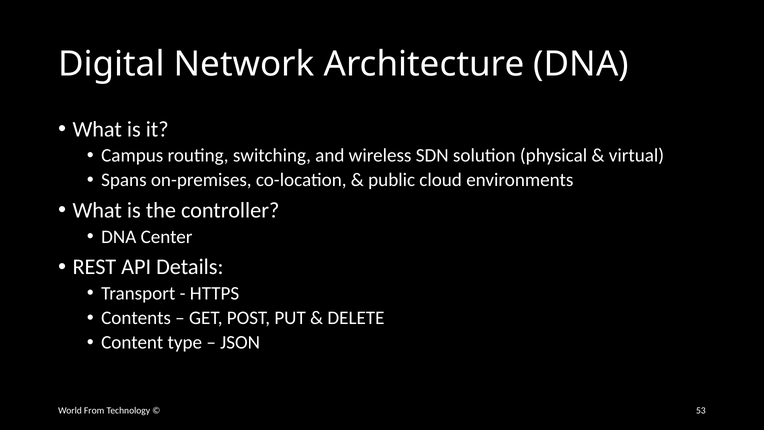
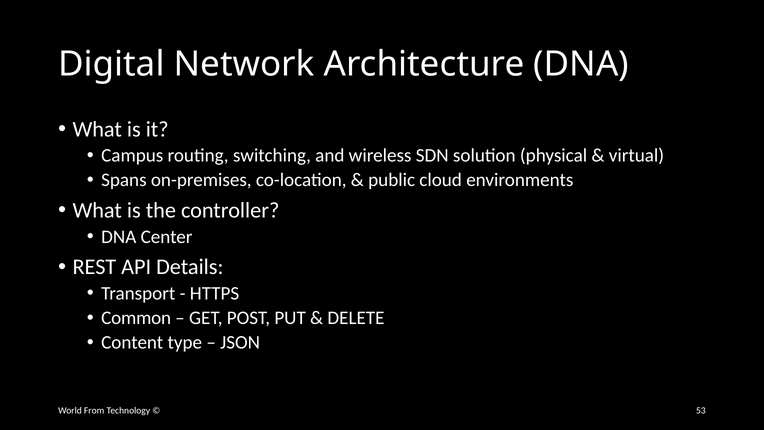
Contents: Contents -> Common (136, 318)
